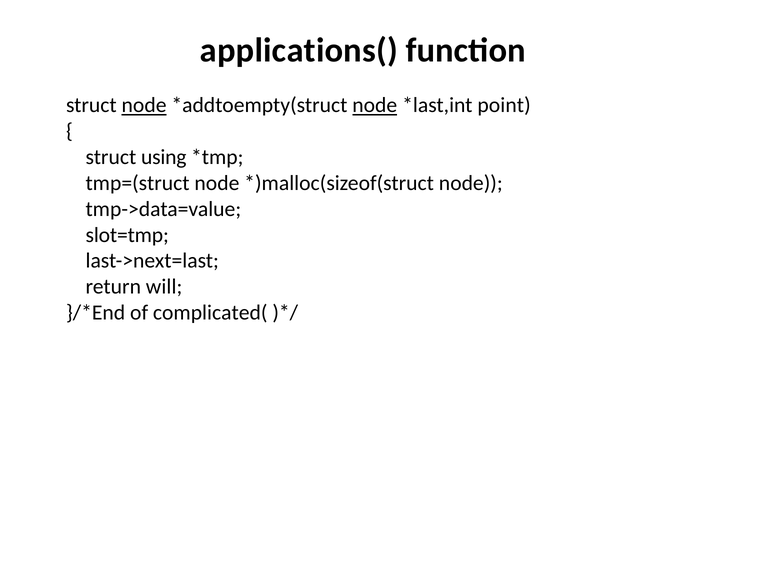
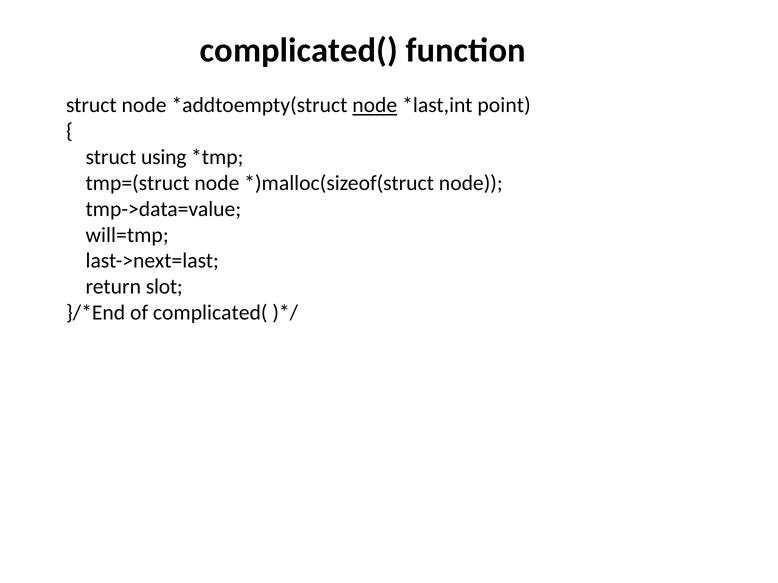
applications(: applications( -> complicated( (299, 50)
node underline: present -> none (144, 105)
slot=tmp: slot=tmp -> will=tmp (127, 235)
will: will -> slot (164, 287)
